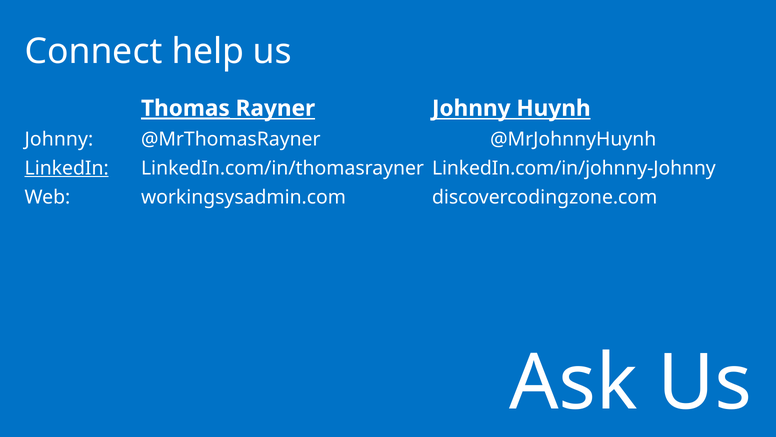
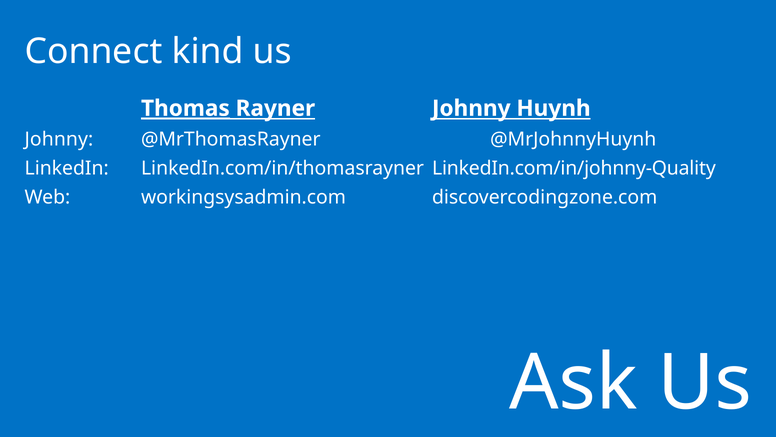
help: help -> kind (208, 52)
LinkedIn underline: present -> none (67, 168)
LinkedIn.com/in/johnny-Johnny: LinkedIn.com/in/johnny-Johnny -> LinkedIn.com/in/johnny-Quality (574, 168)
